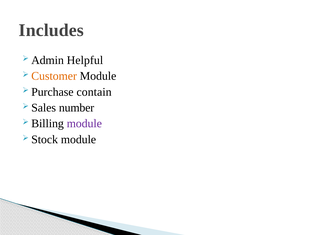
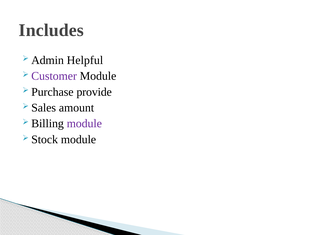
Customer colour: orange -> purple (54, 76)
contain: contain -> provide (94, 92)
number: number -> amount (77, 108)
